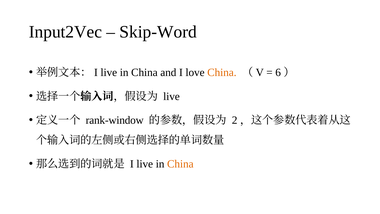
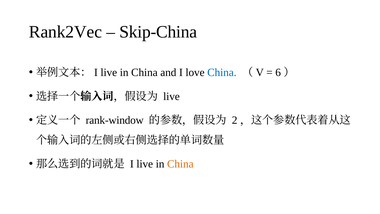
Input2Vec: Input2Vec -> Rank2Vec (66, 32)
Skip-Word: Skip-Word -> Skip-China (158, 32)
China colour: orange -> blue (222, 72)
